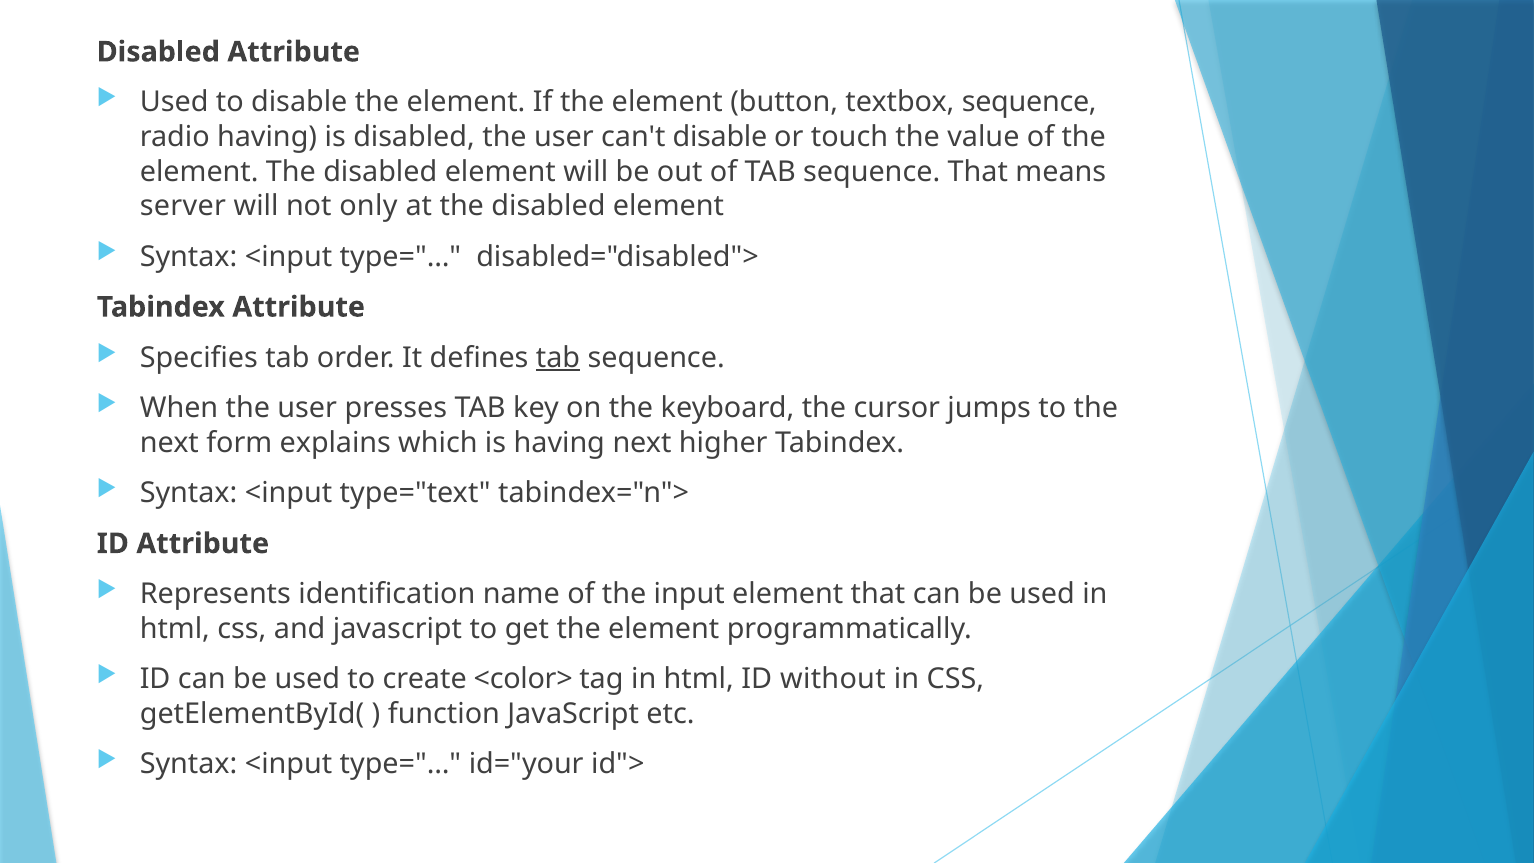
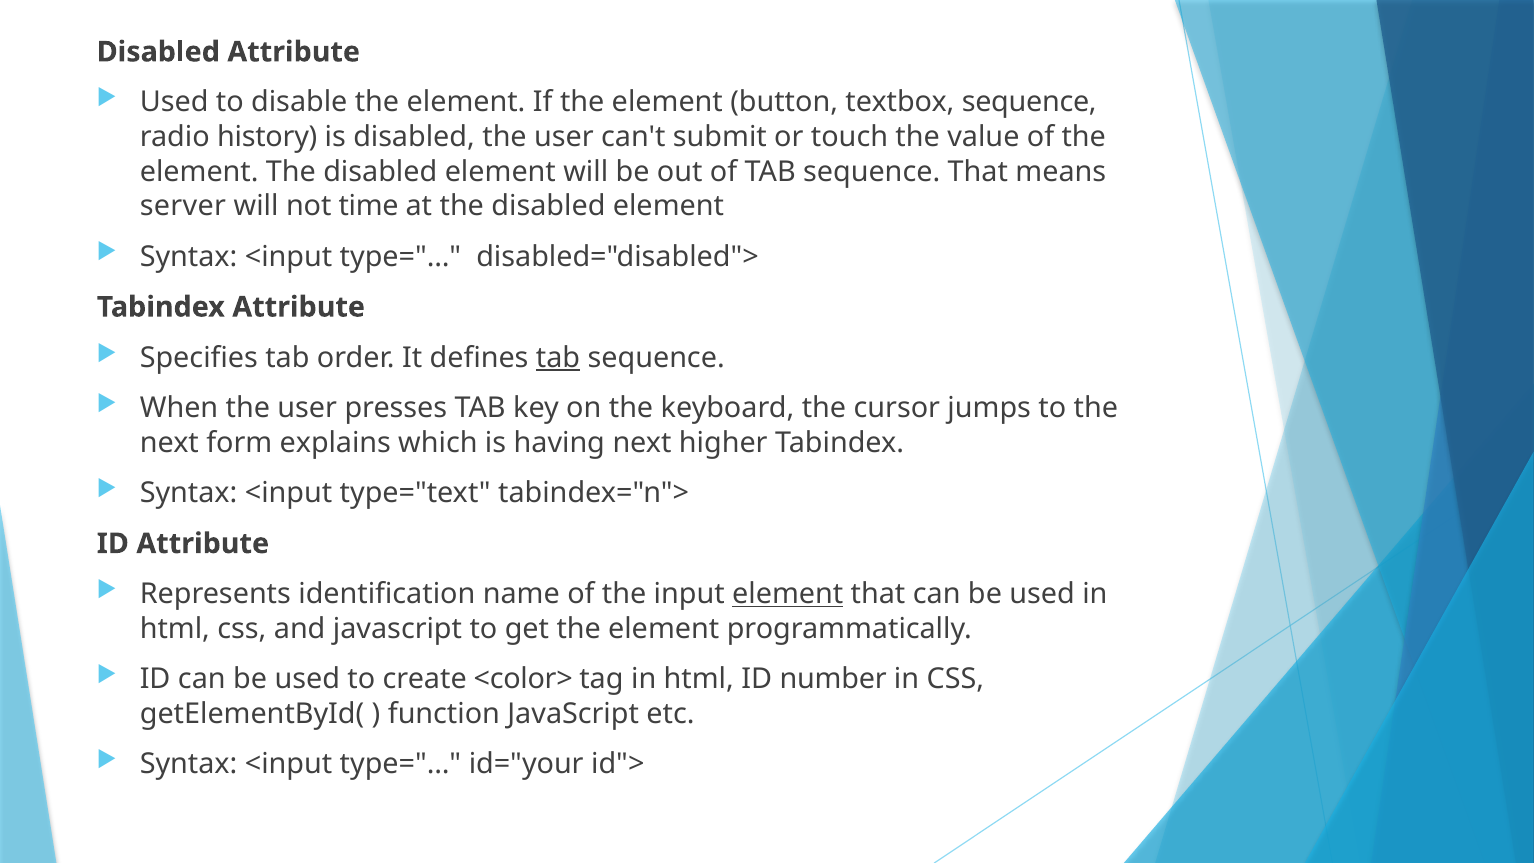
radio having: having -> history (267, 137)
can't disable: disable -> submit (720, 137)
only: only -> time (369, 206)
element underline: none -> present (788, 594)
without: without -> number (833, 679)
